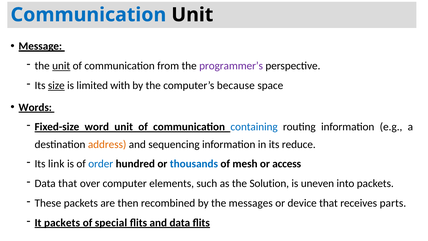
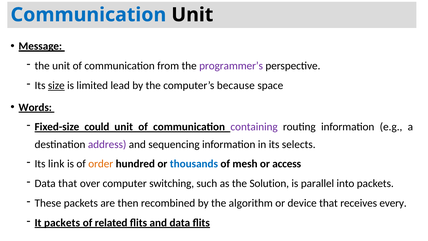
unit underline: present -> none (61, 66)
with: with -> lead (120, 85)
word: word -> could (97, 127)
containing colour: blue -> purple (254, 127)
address colour: orange -> purple (107, 144)
reduce: reduce -> selects (299, 144)
order colour: blue -> orange (101, 164)
elements: elements -> switching (172, 183)
uneven: uneven -> parallel (317, 183)
messages: messages -> algorithm (251, 203)
parts: parts -> every (393, 203)
special: special -> related (111, 223)
